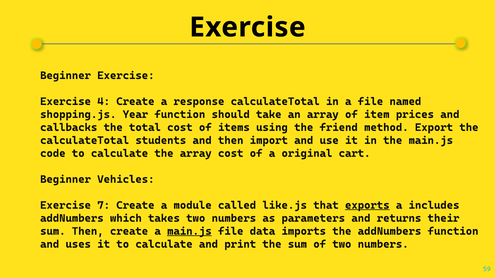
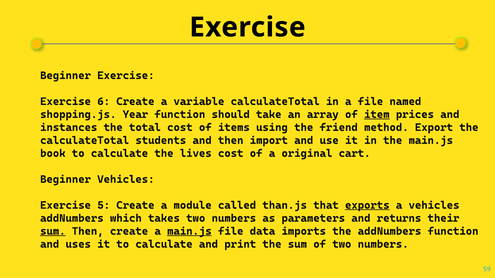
4: 4 -> 6 (104, 102)
response: response -> variable (199, 102)
item underline: none -> present (377, 115)
callbacks: callbacks -> instances (69, 128)
code: code -> book (53, 154)
the array: array -> lives (196, 154)
7: 7 -> 5 (104, 205)
like.js: like.js -> than.js (285, 205)
a includes: includes -> vehicles (434, 205)
sum underline: none -> present (53, 231)
